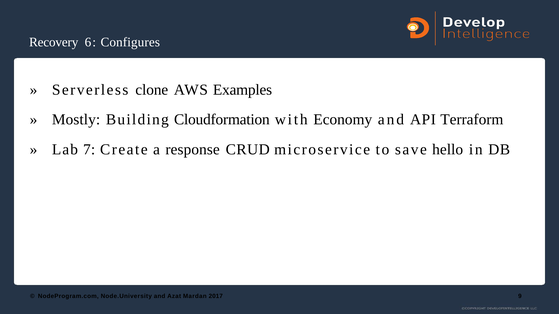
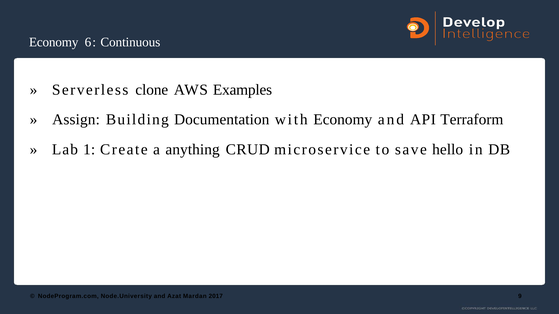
Recovery: Recovery -> Economy (54, 42)
Configures: Configures -> Continuous (130, 42)
Mostly: Mostly -> Assign (76, 120)
Cloudformation: Cloudformation -> Documentation (222, 120)
7: 7 -> 1 (89, 150)
response: response -> anything (193, 150)
